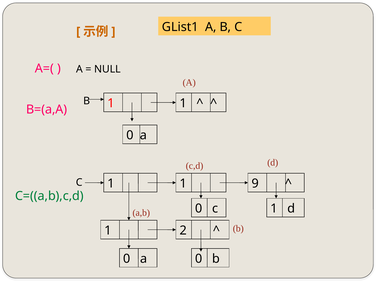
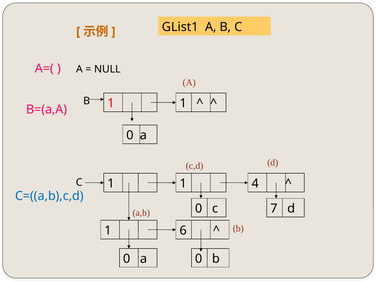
9: 9 -> 4 (255, 184)
C=((a,b),c,d colour: green -> blue (49, 196)
c 1: 1 -> 7 (274, 209)
2: 2 -> 6 (183, 231)
